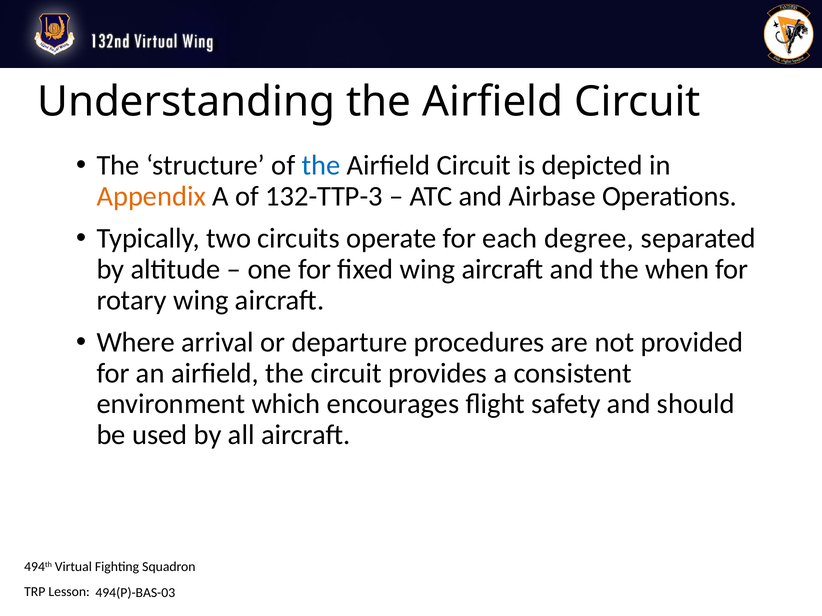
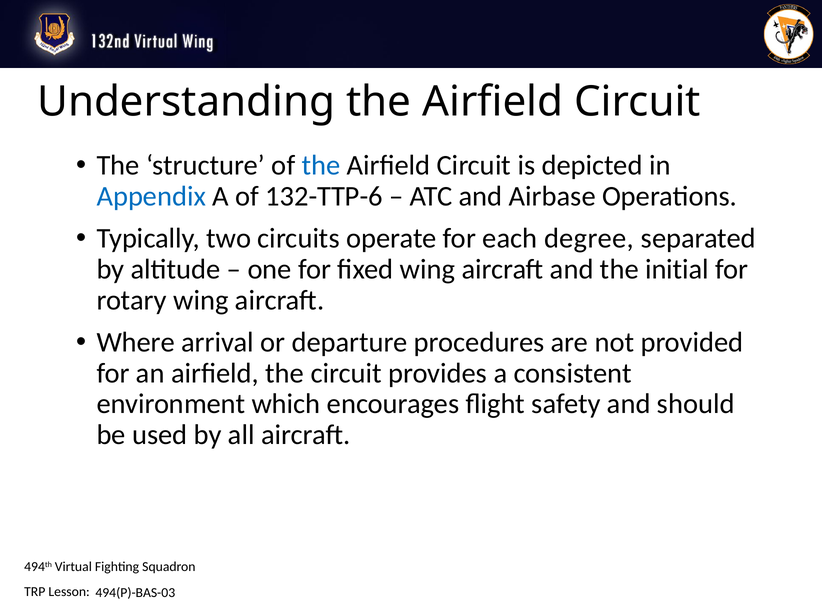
Appendix colour: orange -> blue (151, 197)
132-TTP-3: 132-TTP-3 -> 132-TTP-6 (324, 197)
when: when -> initial (677, 270)
